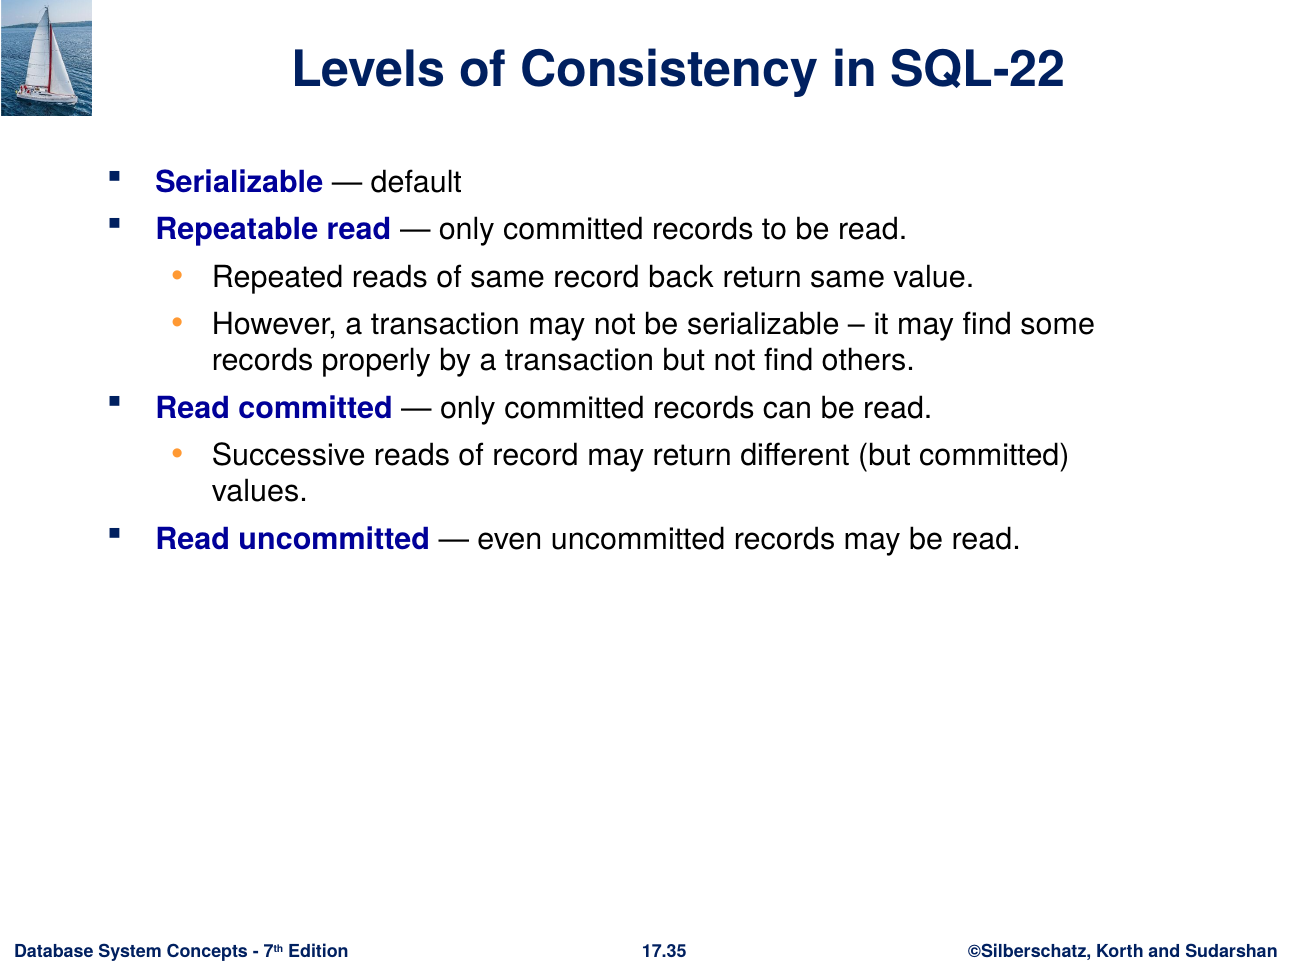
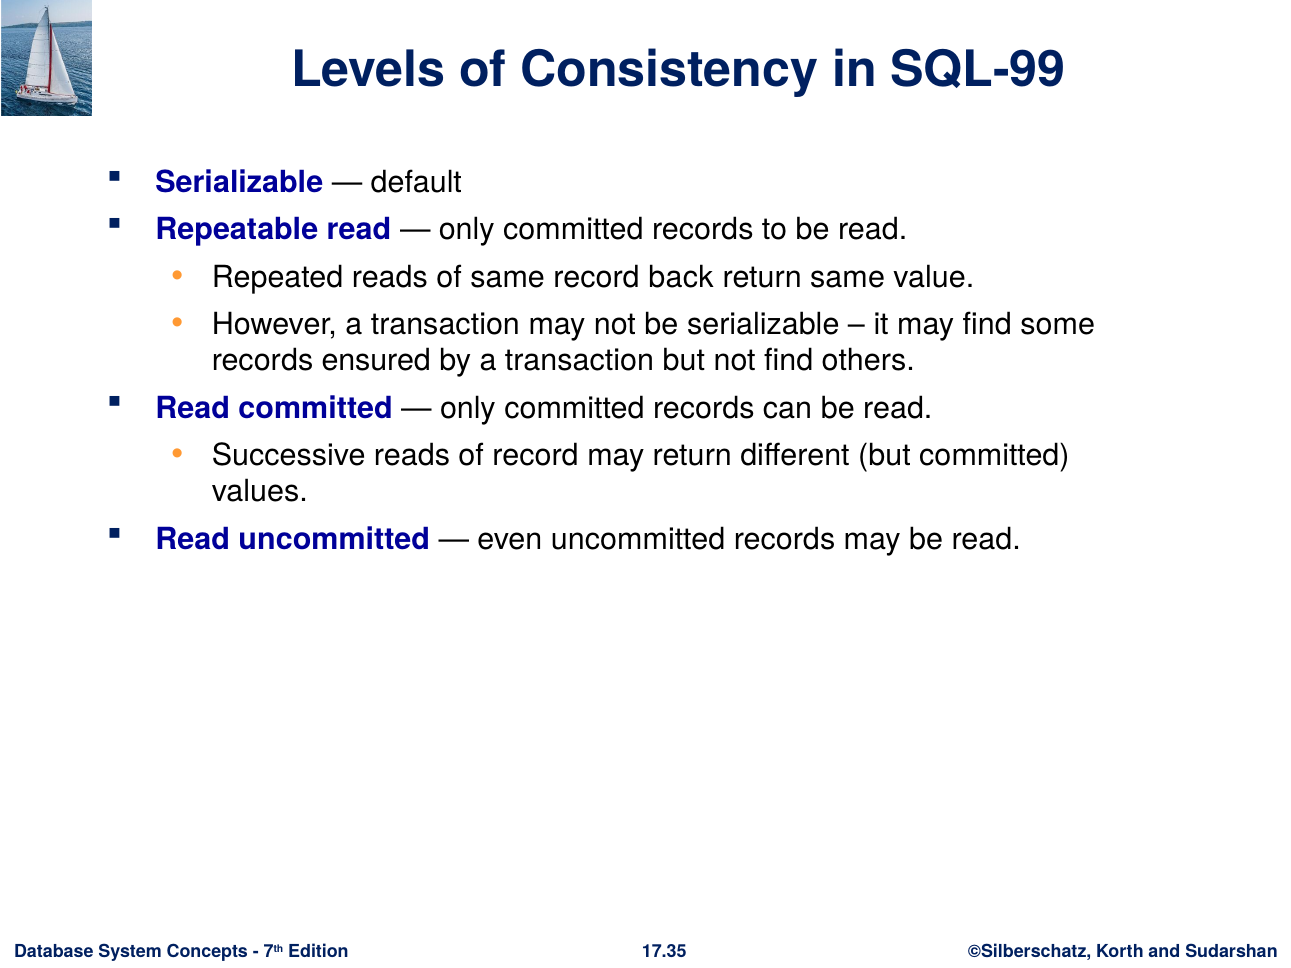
SQL-22: SQL-22 -> SQL-99 (978, 69)
properly: properly -> ensured (376, 361)
